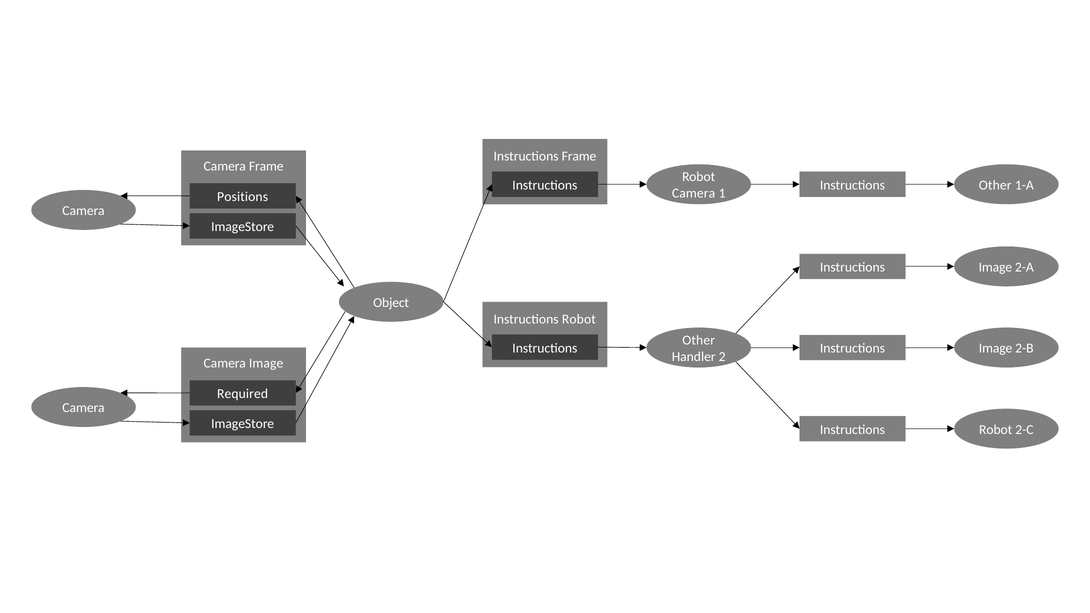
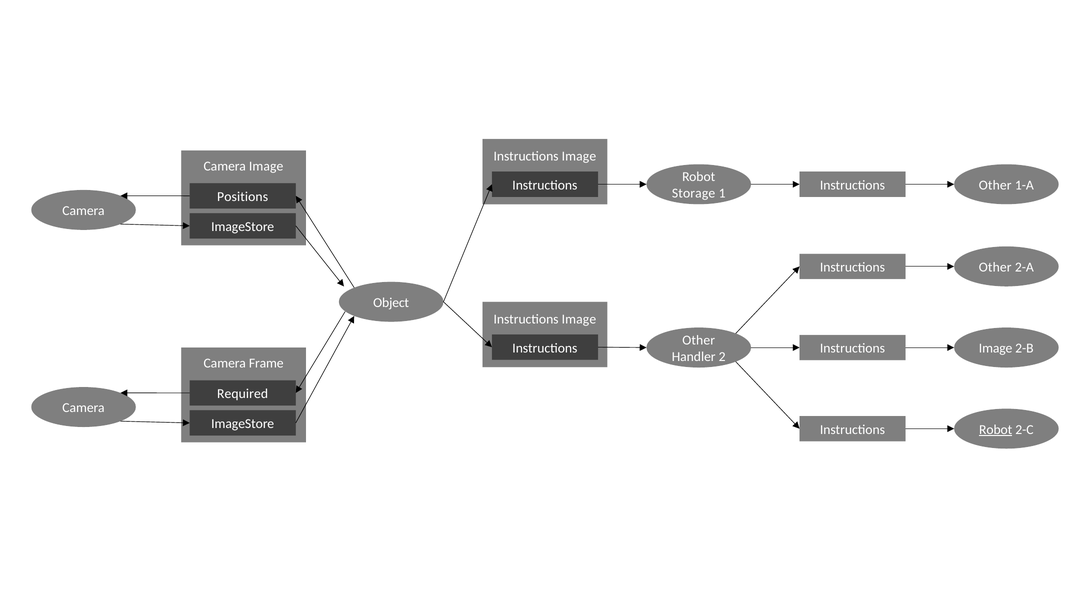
Frame: Frame -> Image (579, 156)
Camera Frame: Frame -> Image (266, 166)
Camera: Camera -> Storage (694, 193)
Image: Image -> Other (995, 267)
Robot: Robot -> Image (579, 319)
Camera Image: Image -> Frame (266, 363)
Robot underline: none -> present (996, 430)
